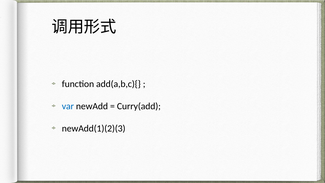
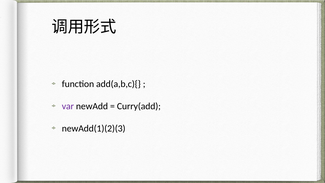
var colour: blue -> purple (68, 106)
